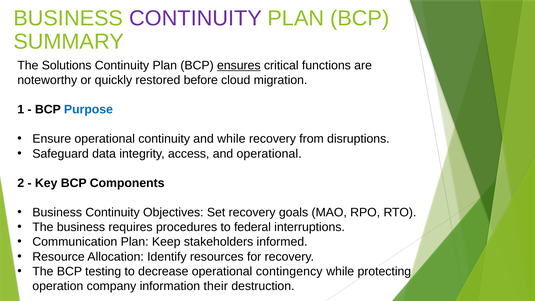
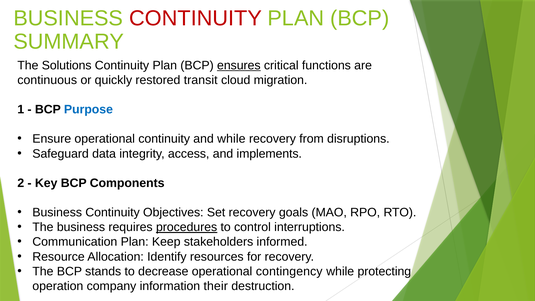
CONTINUITY colour: purple -> red (195, 18)
noteworthy: noteworthy -> continuous (47, 80)
before: before -> transit (201, 80)
and operational: operational -> implements (269, 154)
procedures underline: none -> present (187, 227)
federal: federal -> control (252, 227)
testing: testing -> stands (103, 271)
